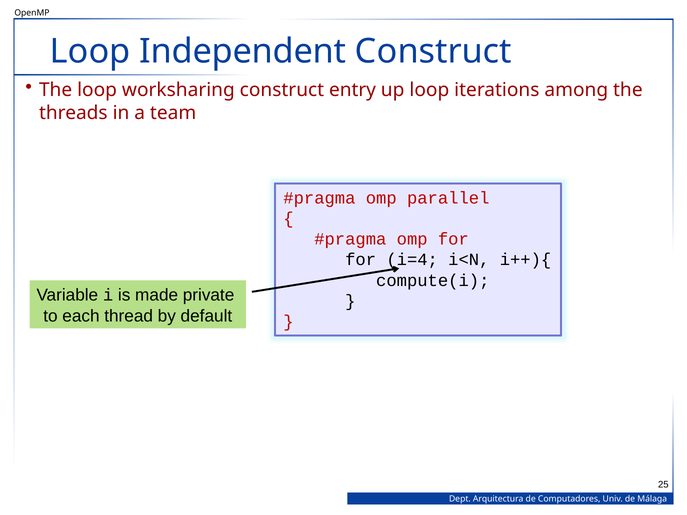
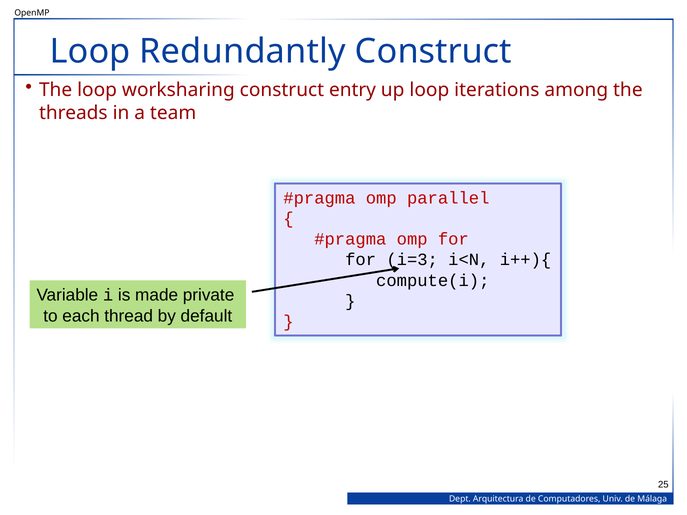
Independent: Independent -> Redundantly (243, 52)
i=4: i=4 -> i=3 (412, 260)
